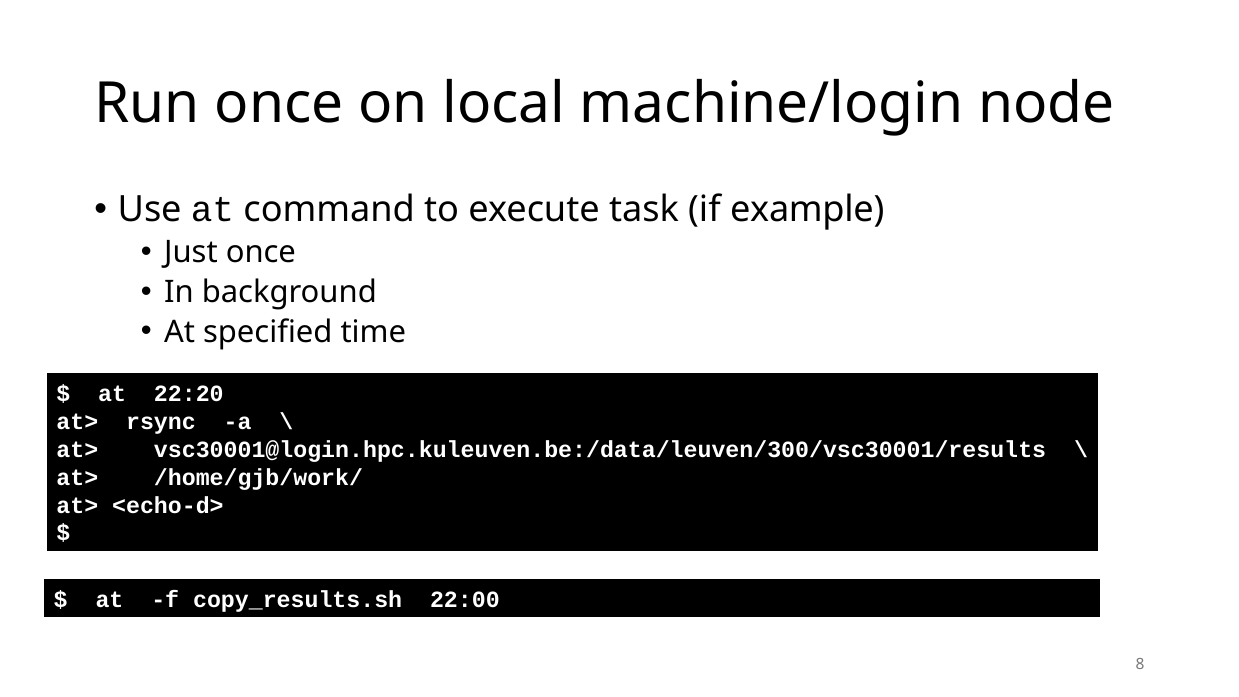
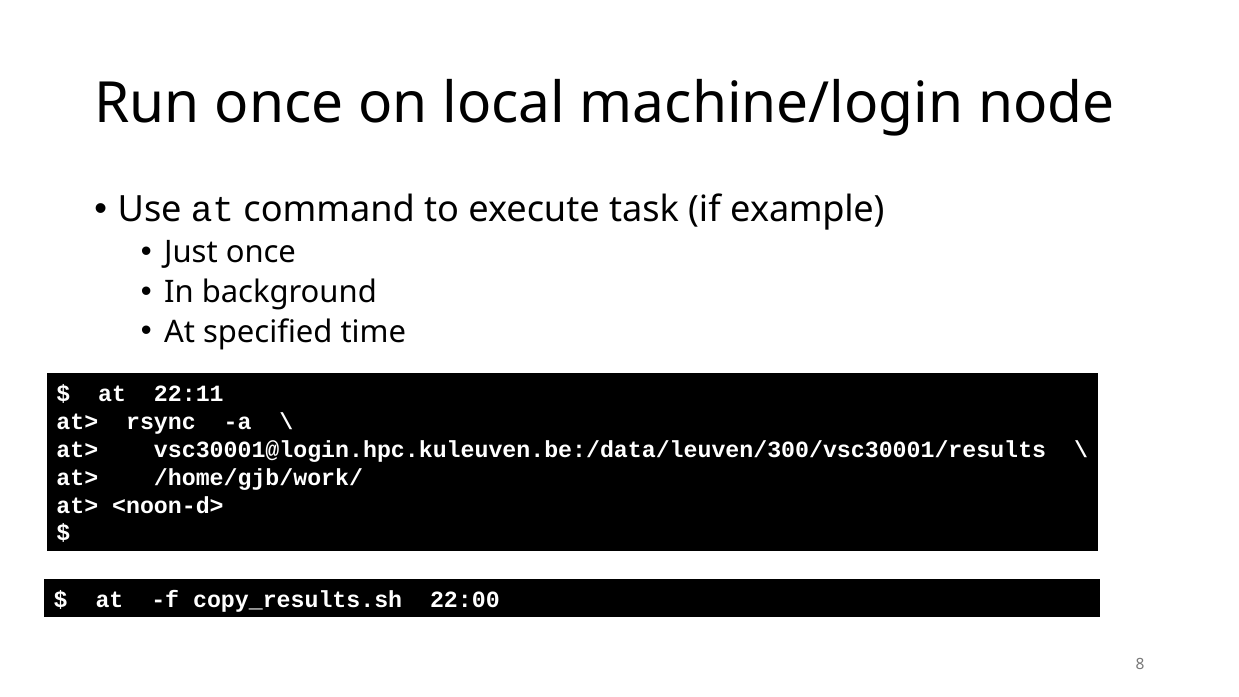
22:20: 22:20 -> 22:11 (189, 394)
<echo-d>: <echo-d> -> <noon-d> (168, 505)
